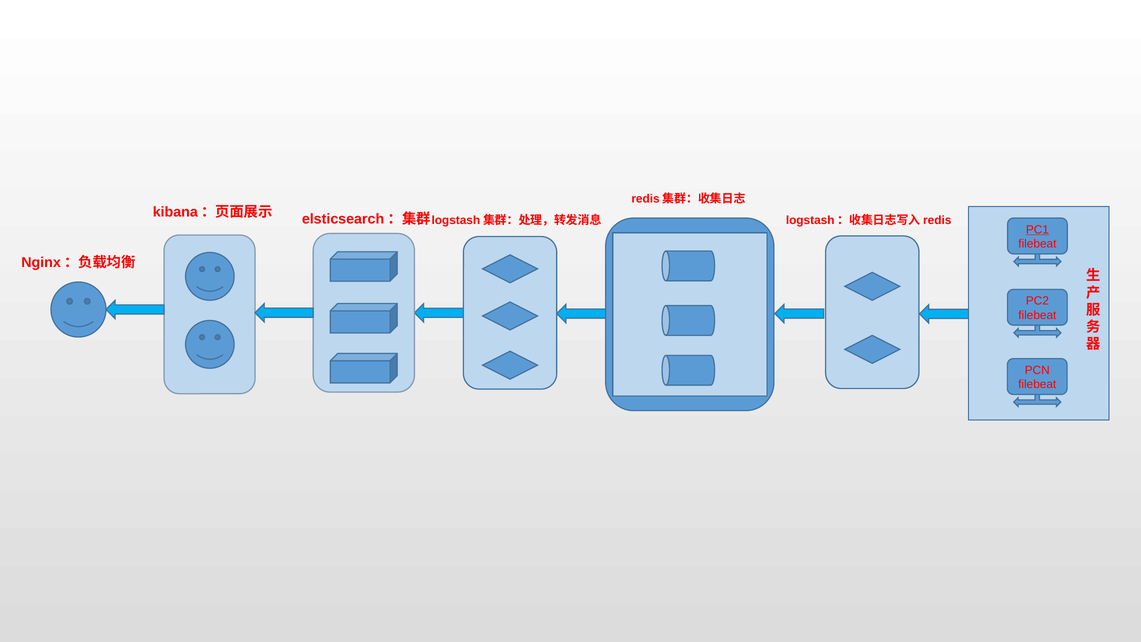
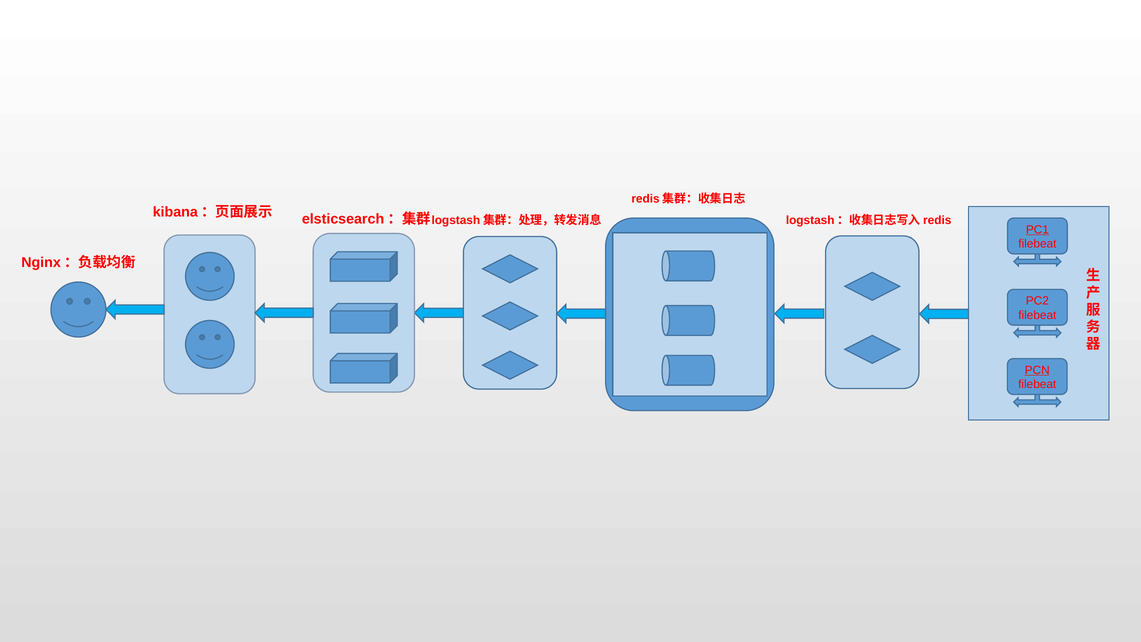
PCN underline: none -> present (1037, 370)
